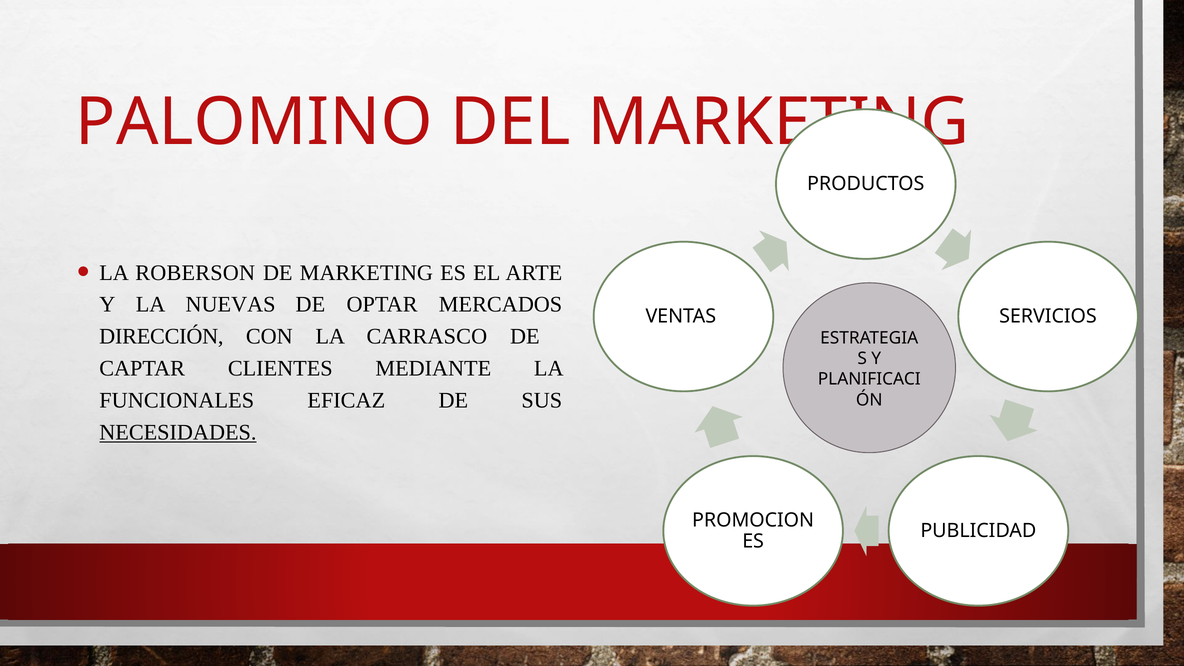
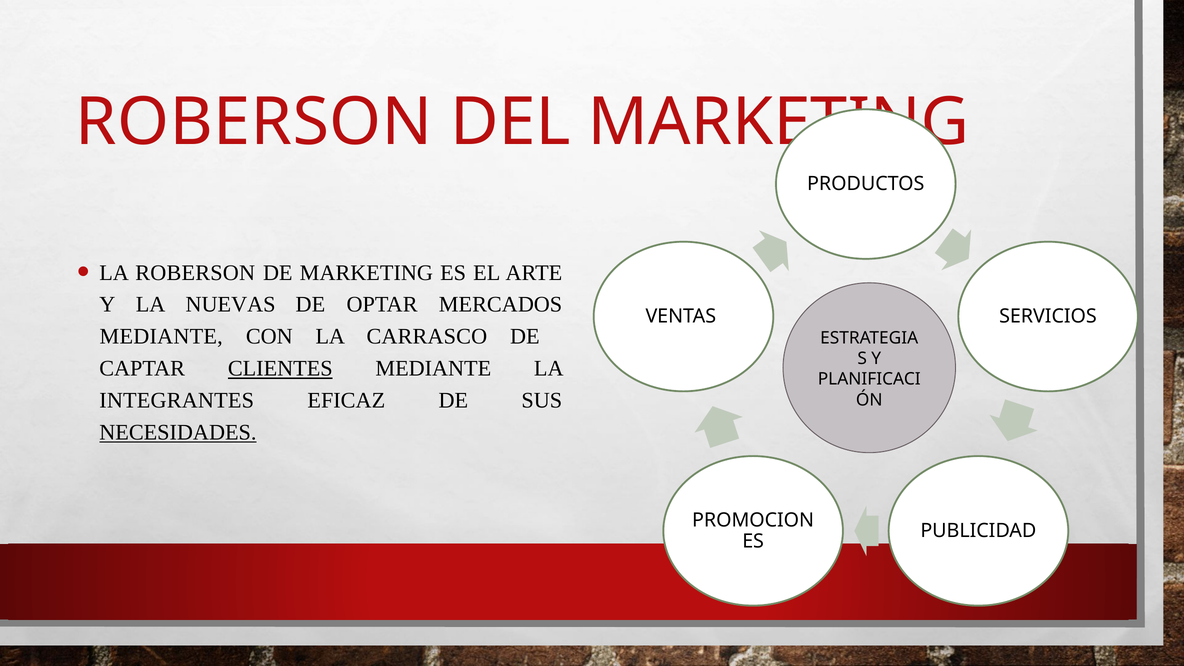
PALOMINO: PALOMINO -> ROBERSON (254, 122)
DIRECCIÓN: DIRECCIÓN -> MEDIANTE (161, 337)
CLIENTES underline: none -> present (280, 369)
FUNCIONALES: FUNCIONALES -> INTEGRANTES (177, 401)
